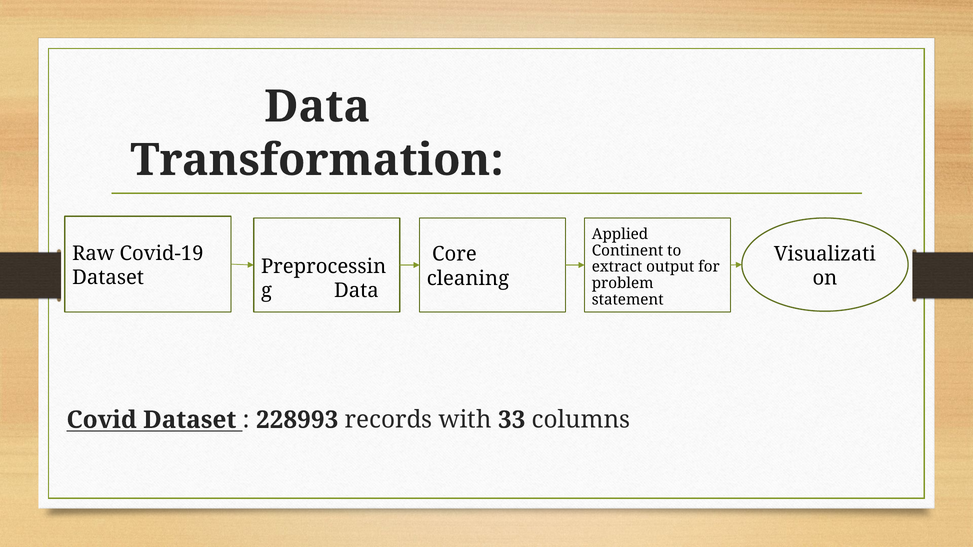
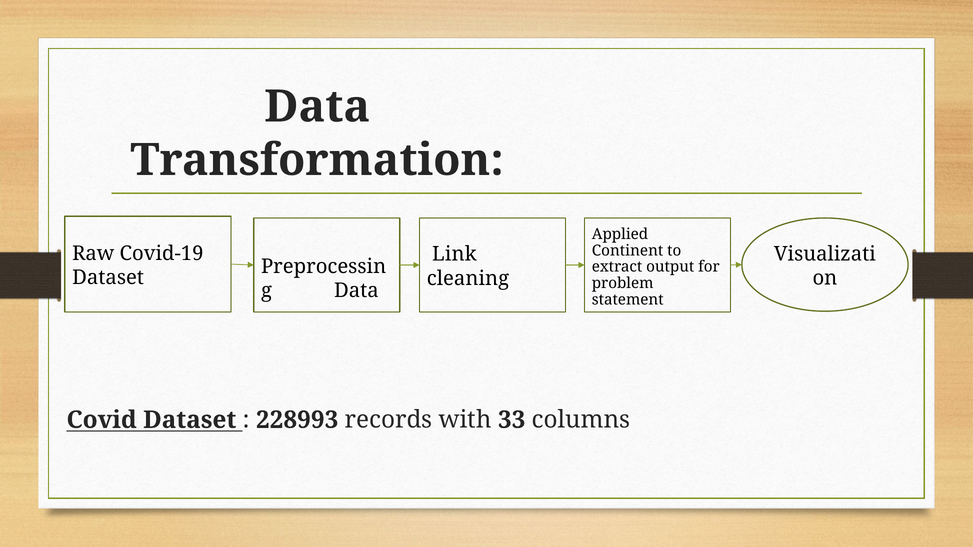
Core: Core -> Link (454, 254)
